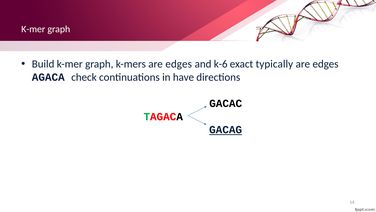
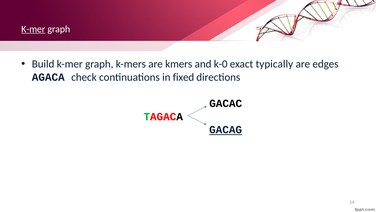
K-mer underline: none -> present (33, 29)
k-mers are edges: edges -> kmers (179, 64)
k-6: k-6 -> k-0 (221, 64)
have: have -> fixed (183, 77)
